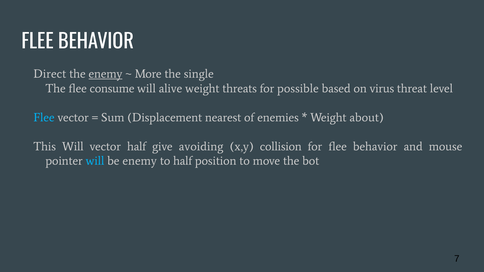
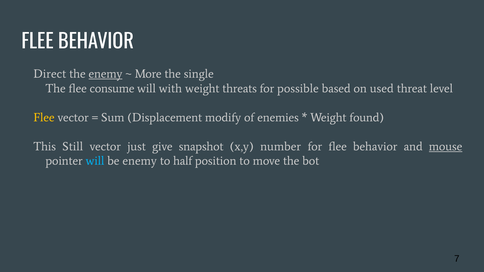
alive: alive -> with (170, 88)
virus: virus -> used (382, 88)
Flee colour: light blue -> yellow (44, 118)
nearest: nearest -> modify (223, 118)
about: about -> found (367, 118)
This Will: Will -> Still (73, 147)
vector half: half -> just (137, 147)
avoiding: avoiding -> snapshot (201, 147)
collision: collision -> number (281, 147)
mouse underline: none -> present (446, 147)
